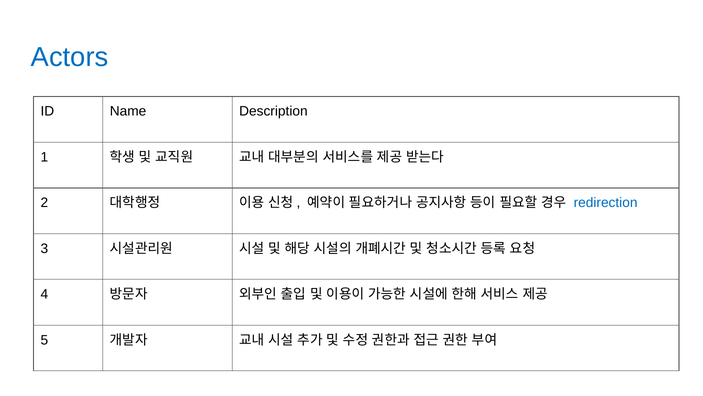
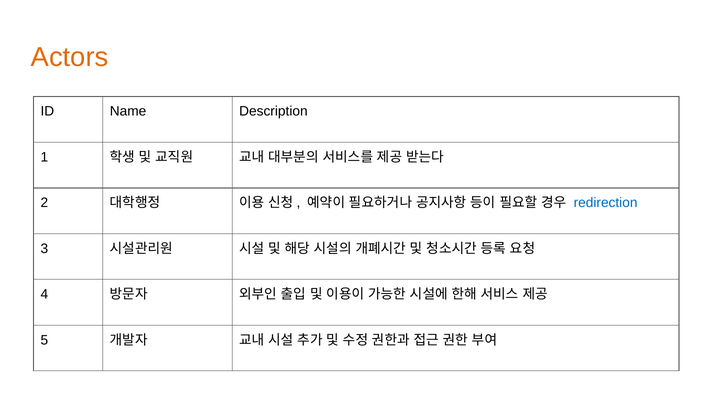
Actors colour: blue -> orange (70, 57)
